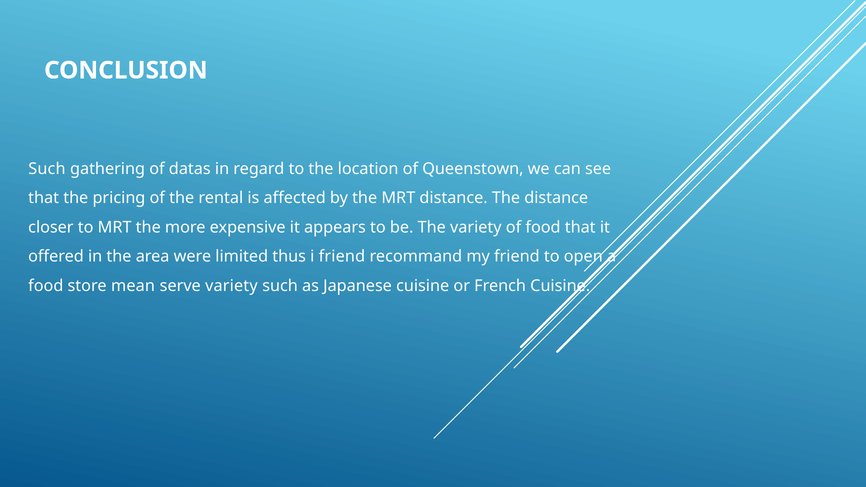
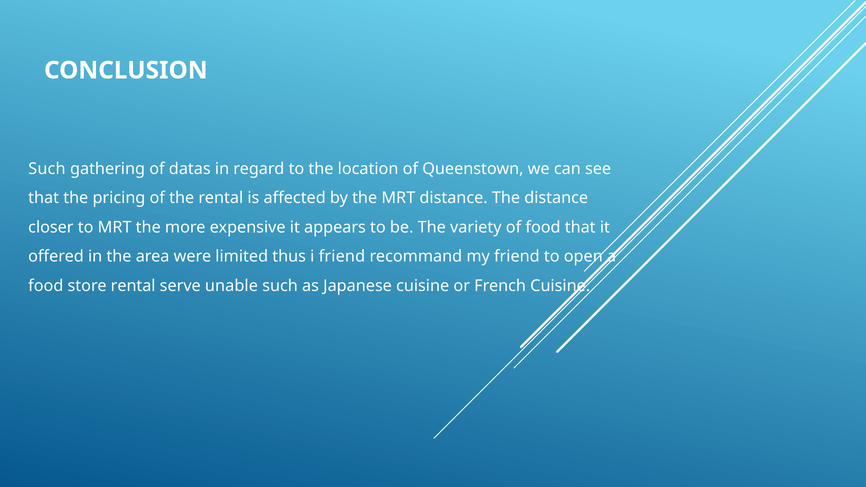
store mean: mean -> rental (133, 286)
serve variety: variety -> unable (231, 286)
